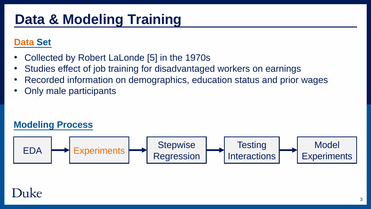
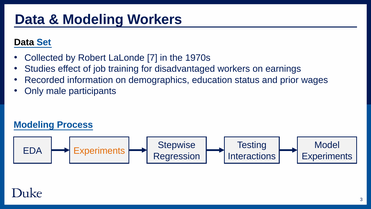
Modeling Training: Training -> Workers (155, 19)
Data colour: orange -> black (24, 42)
5: 5 -> 7 (152, 58)
